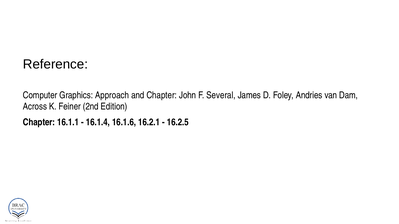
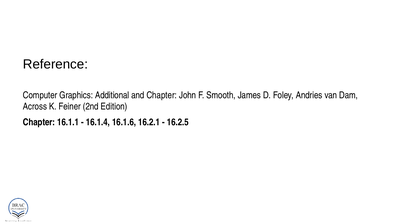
Approach: Approach -> Additional (112, 95)
Several: Several -> Smooth (221, 95)
